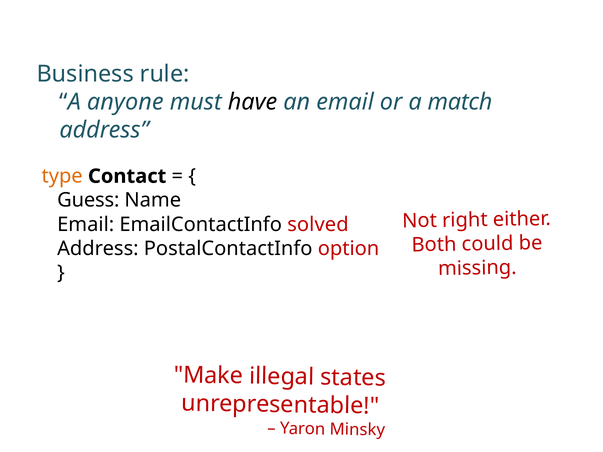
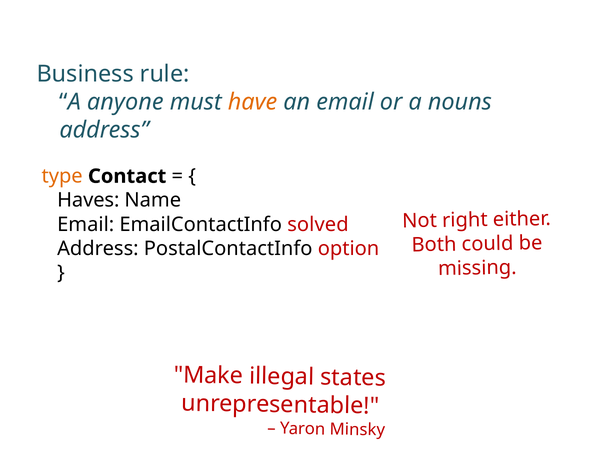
have colour: black -> orange (253, 102)
match: match -> nouns (460, 102)
Guess: Guess -> Haves (88, 200)
